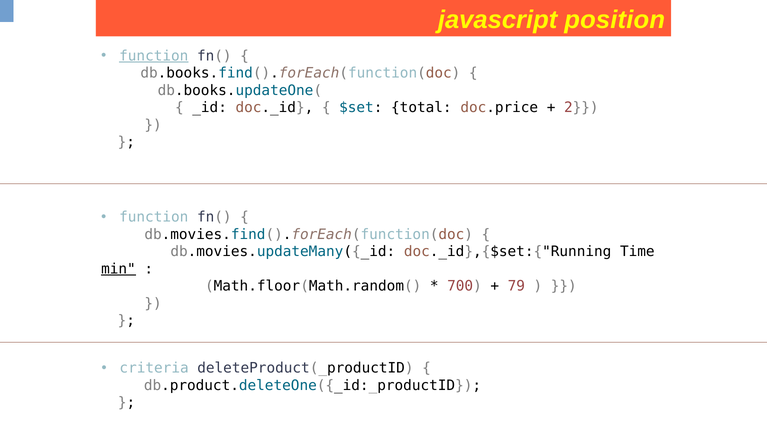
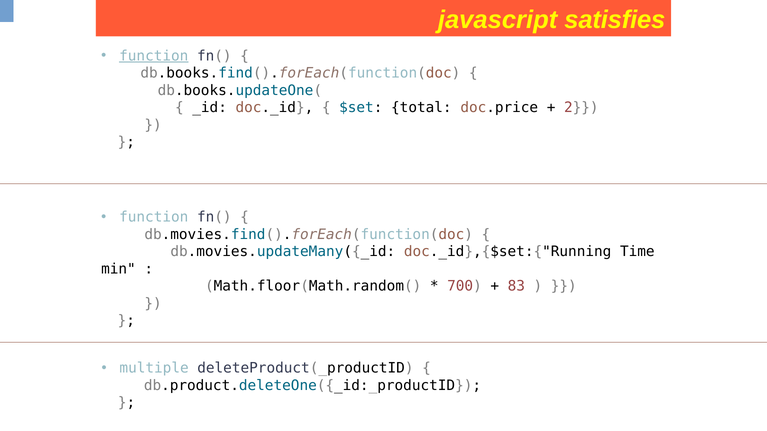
position: position -> satisfies (615, 20)
min underline: present -> none (118, 269)
79: 79 -> 83 (516, 286)
criteria: criteria -> multiple (154, 369)
